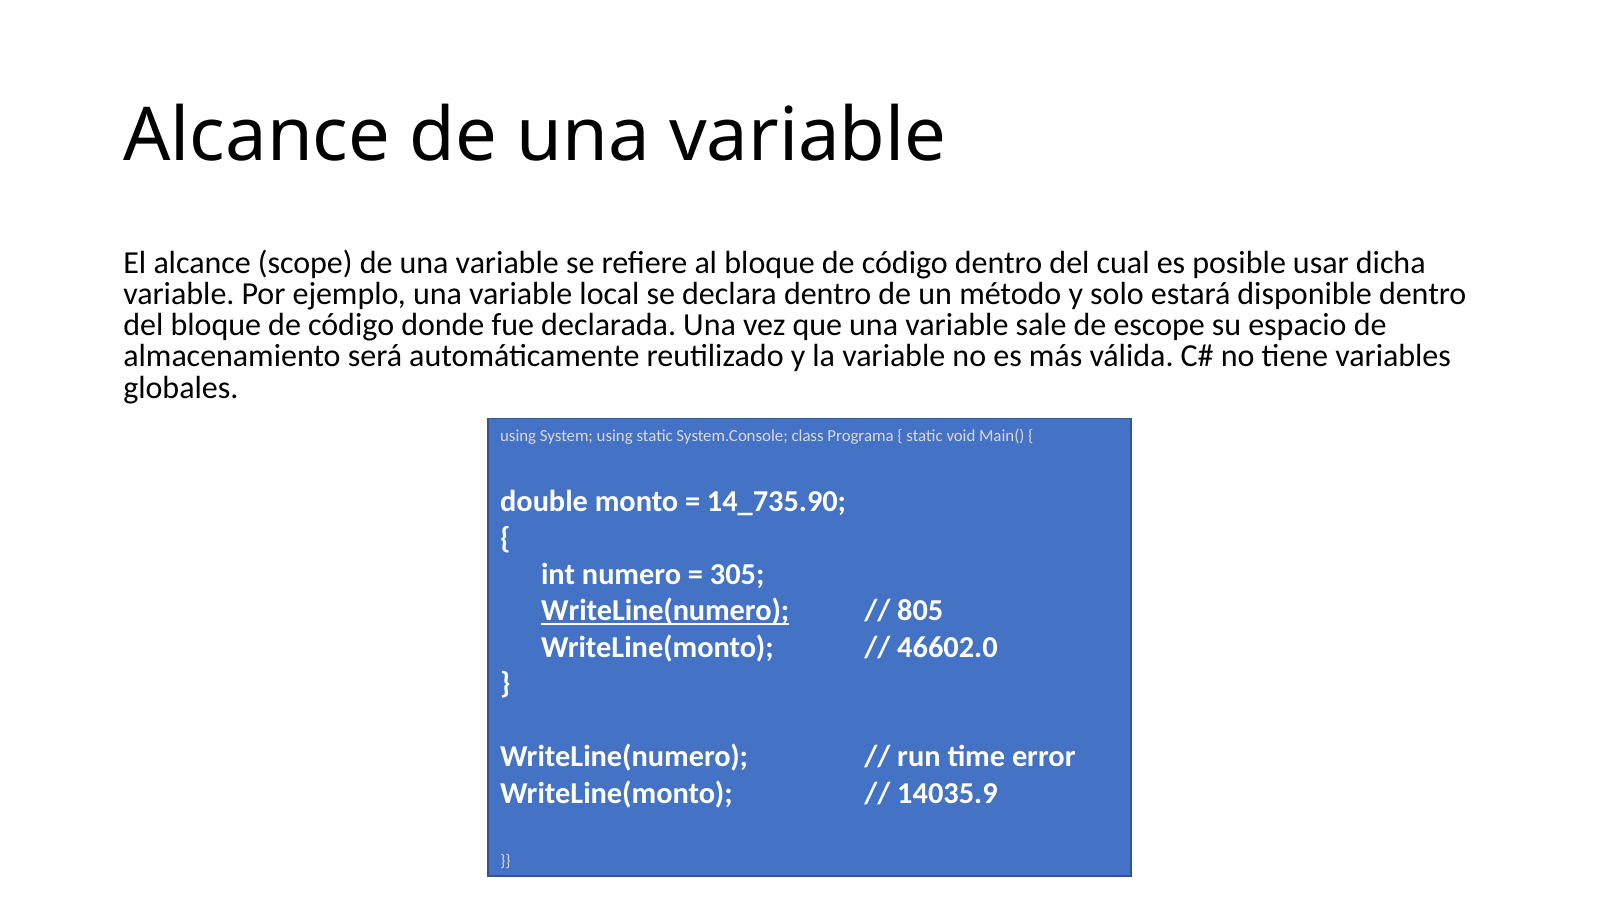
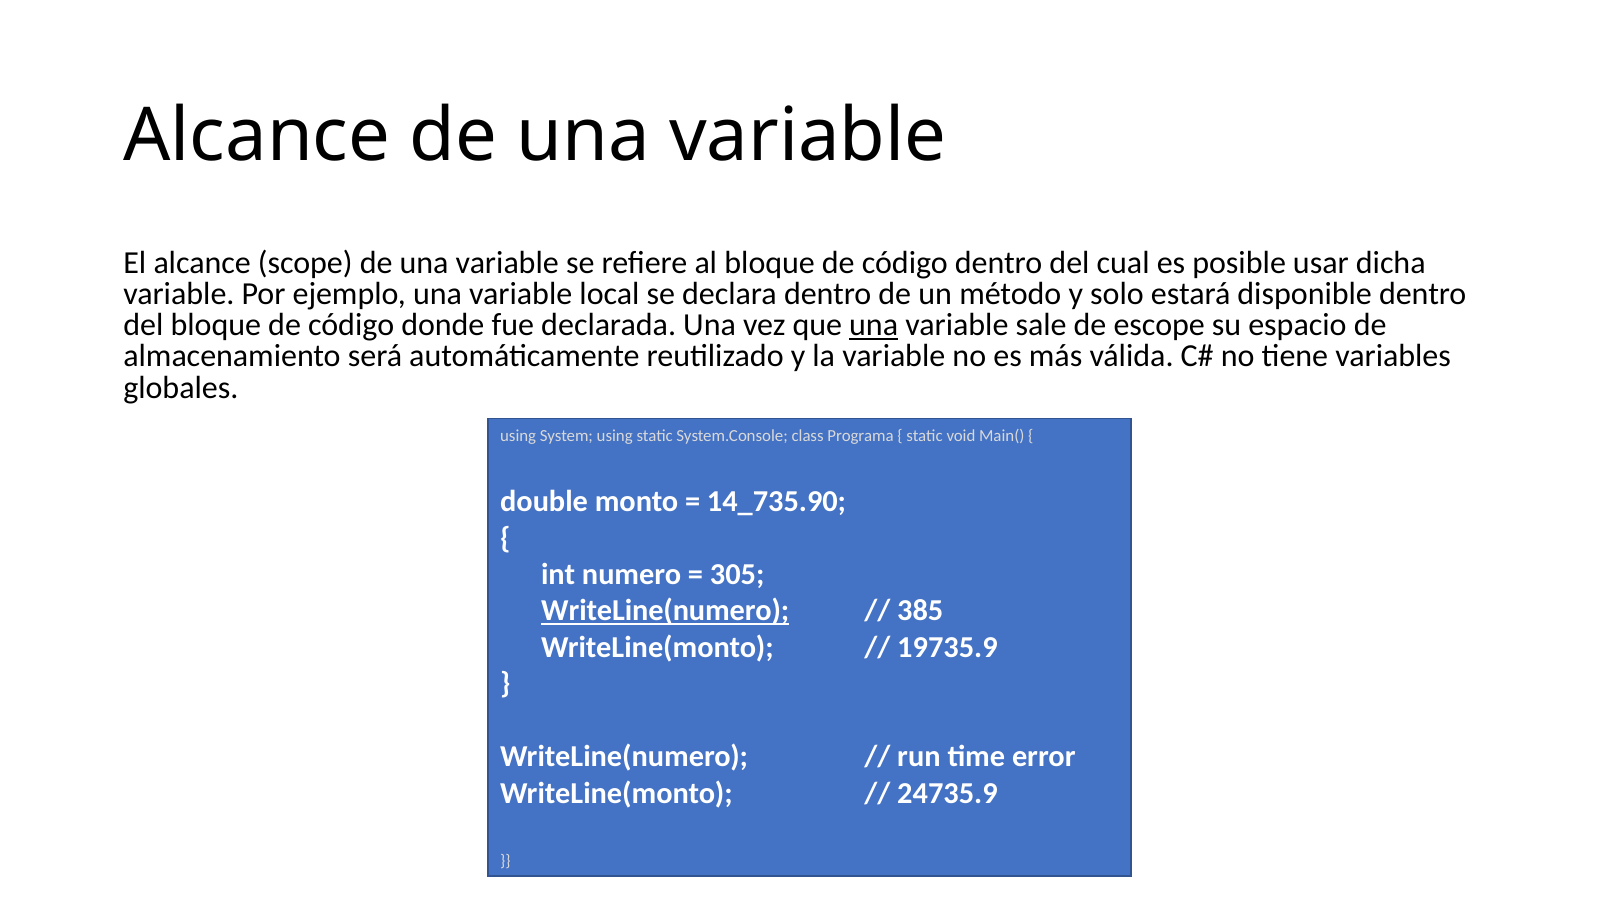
una underline: none -> present (874, 325)
805: 805 -> 385 (920, 611)
46602.0: 46602.0 -> 19735.9 (947, 647)
14035.9: 14035.9 -> 24735.9 (947, 793)
